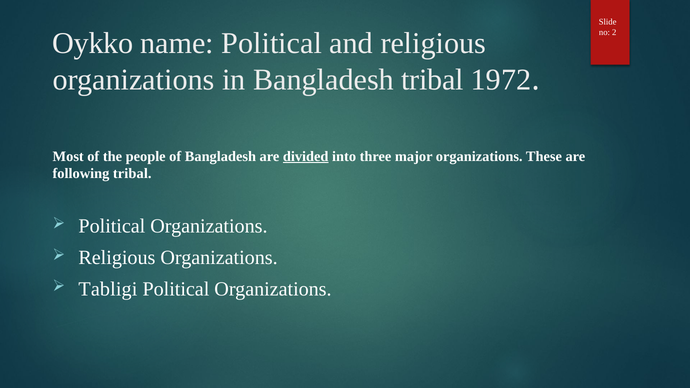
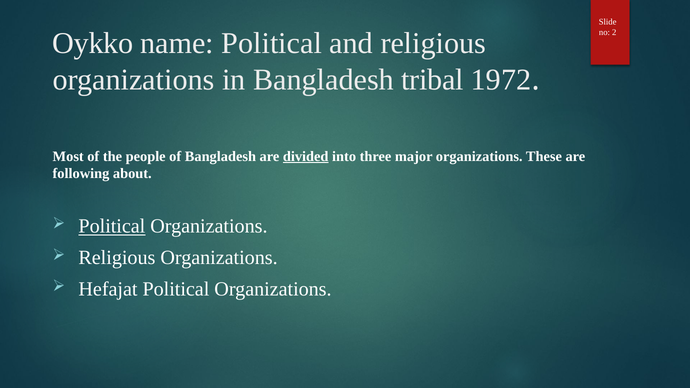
following tribal: tribal -> about (132, 174)
Political underline: none -> present (112, 226)
Tabligi: Tabligi -> Hefajat (108, 289)
